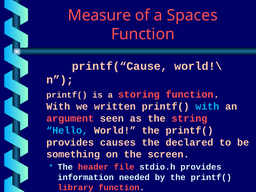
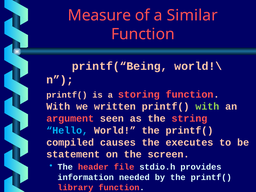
Spaces: Spaces -> Similar (192, 15)
printf(“Cause: printf(“Cause -> printf(“Being (120, 66)
with colour: light blue -> light green (207, 106)
provides: provides -> compiled (70, 142)
declared: declared -> executes (189, 142)
something: something -> statement (73, 154)
